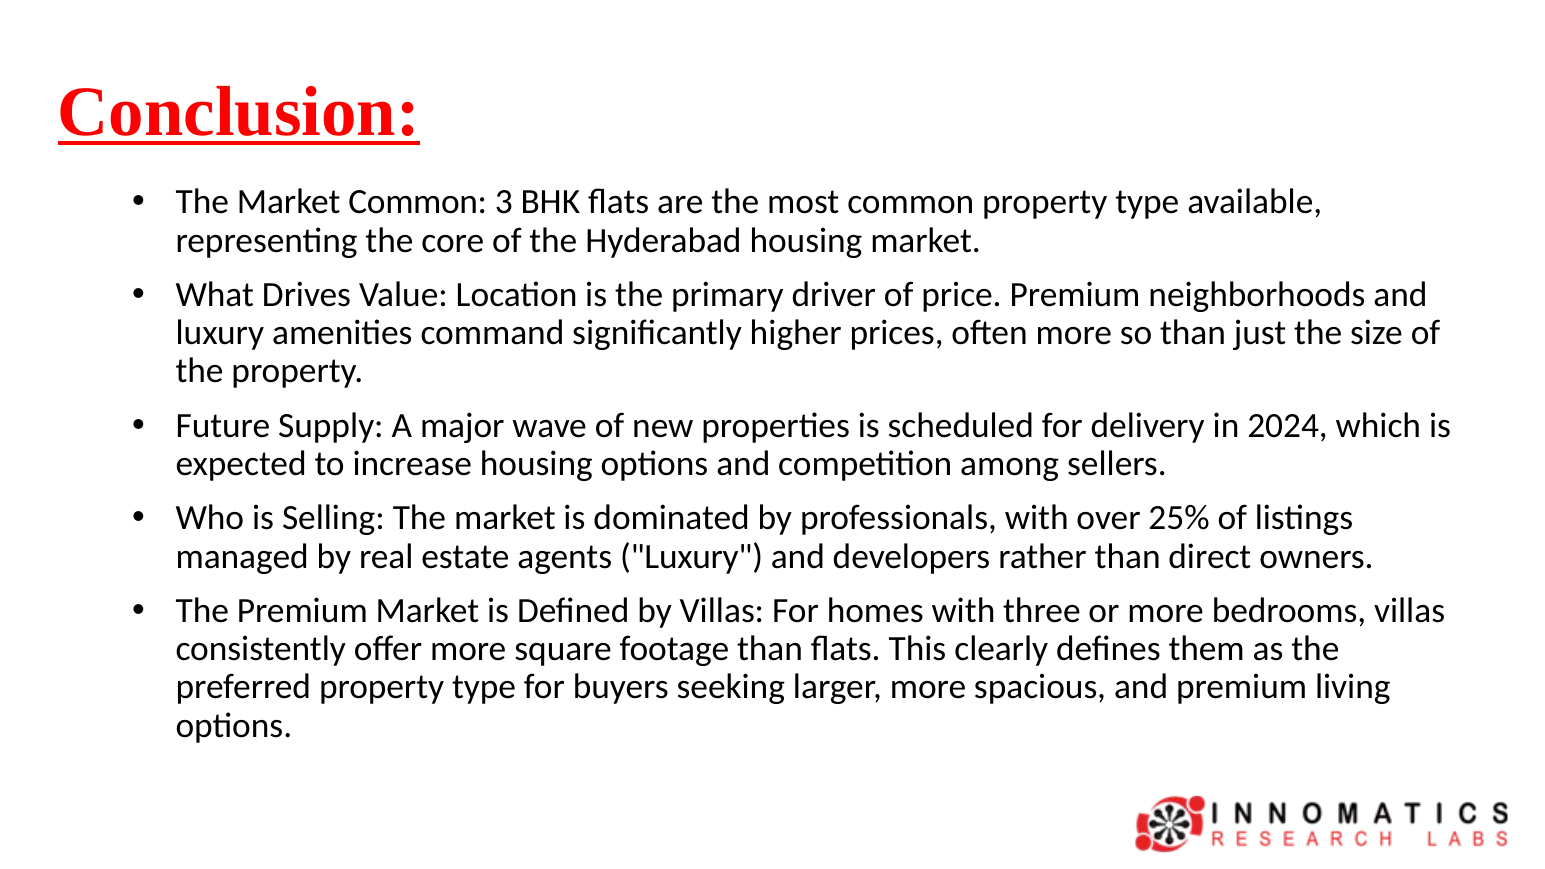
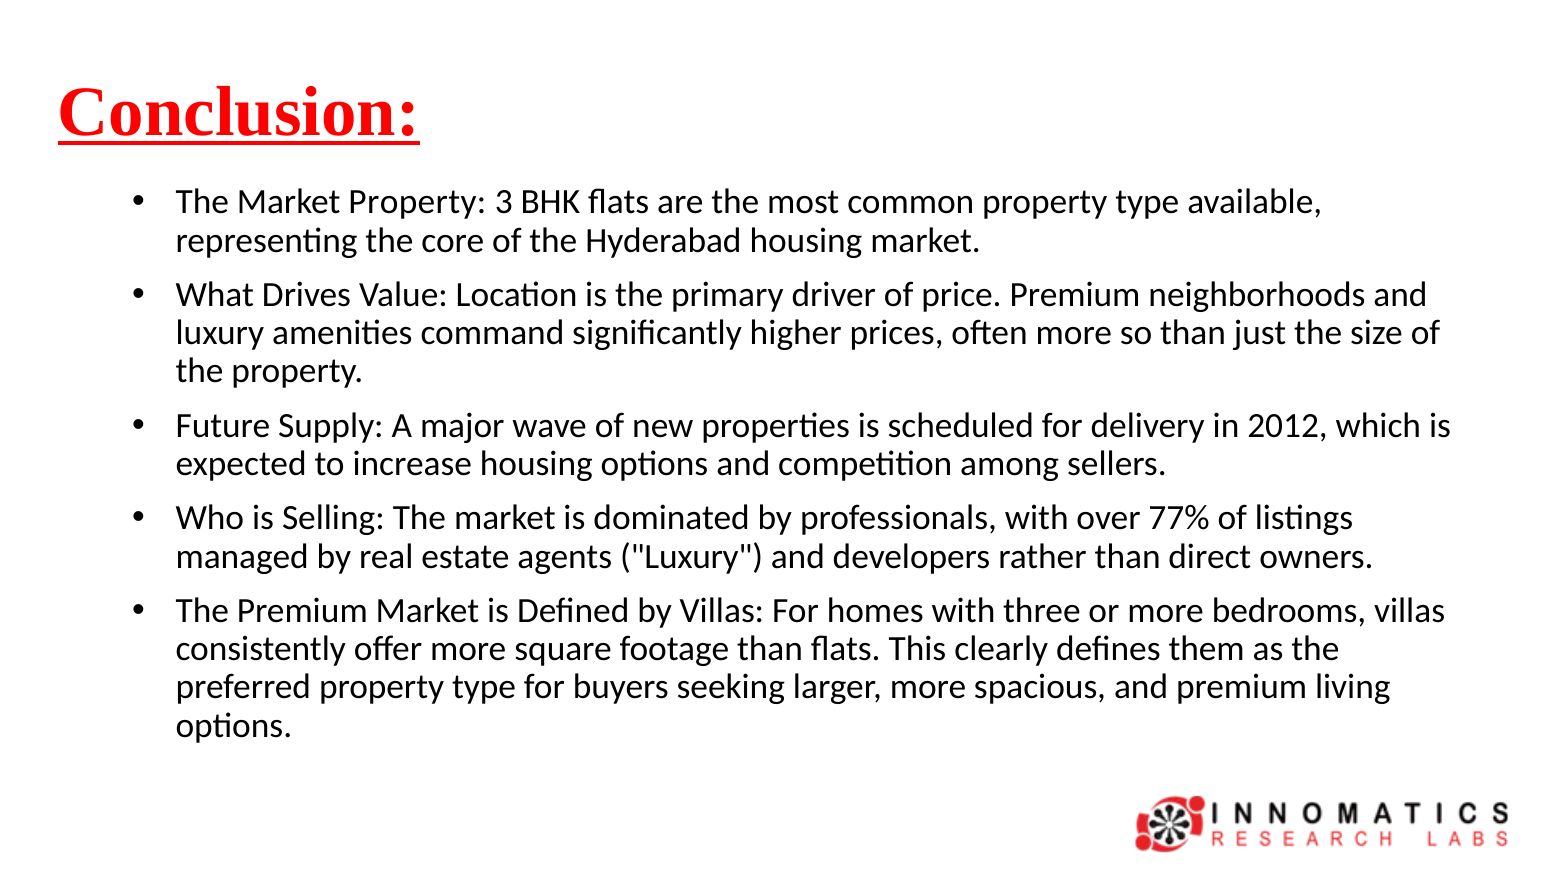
Market Common: Common -> Property (417, 202)
2024: 2024 -> 2012 (1288, 426)
25%: 25% -> 77% (1179, 518)
